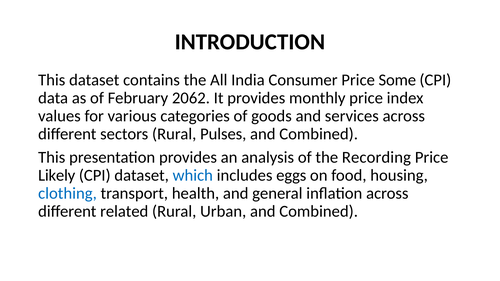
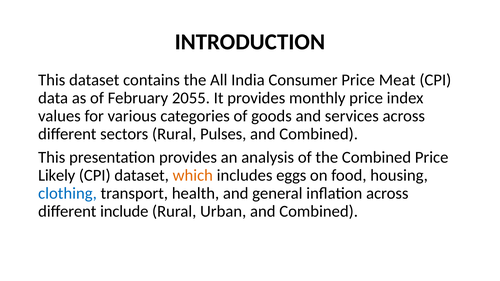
Some: Some -> Meat (397, 80)
2062: 2062 -> 2055 (191, 98)
the Recording: Recording -> Combined (376, 157)
which colour: blue -> orange (193, 175)
related: related -> include (124, 211)
